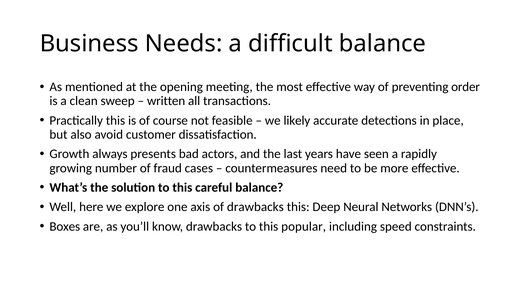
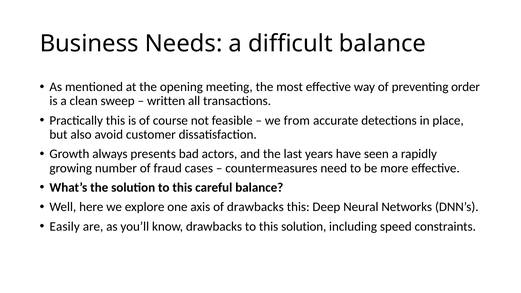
likely: likely -> from (297, 120)
Boxes: Boxes -> Easily (65, 227)
this popular: popular -> solution (304, 227)
